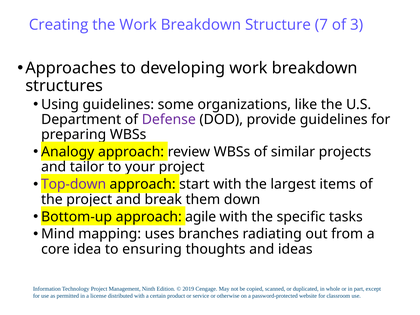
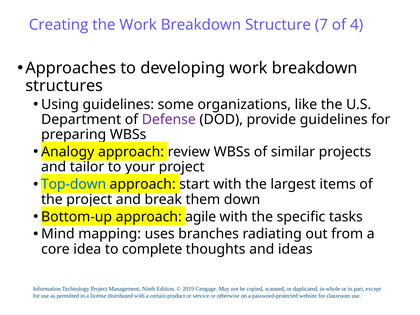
3: 3 -> 4 (357, 25)
Top-down colour: purple -> blue (74, 184)
ensuring: ensuring -> complete (152, 249)
